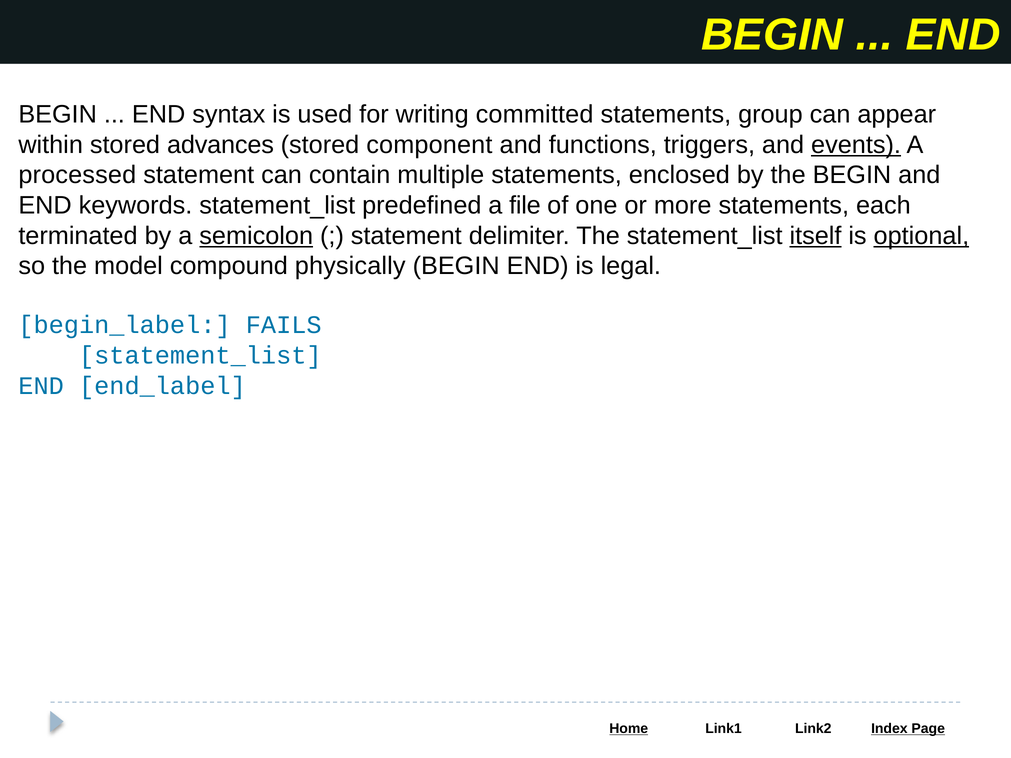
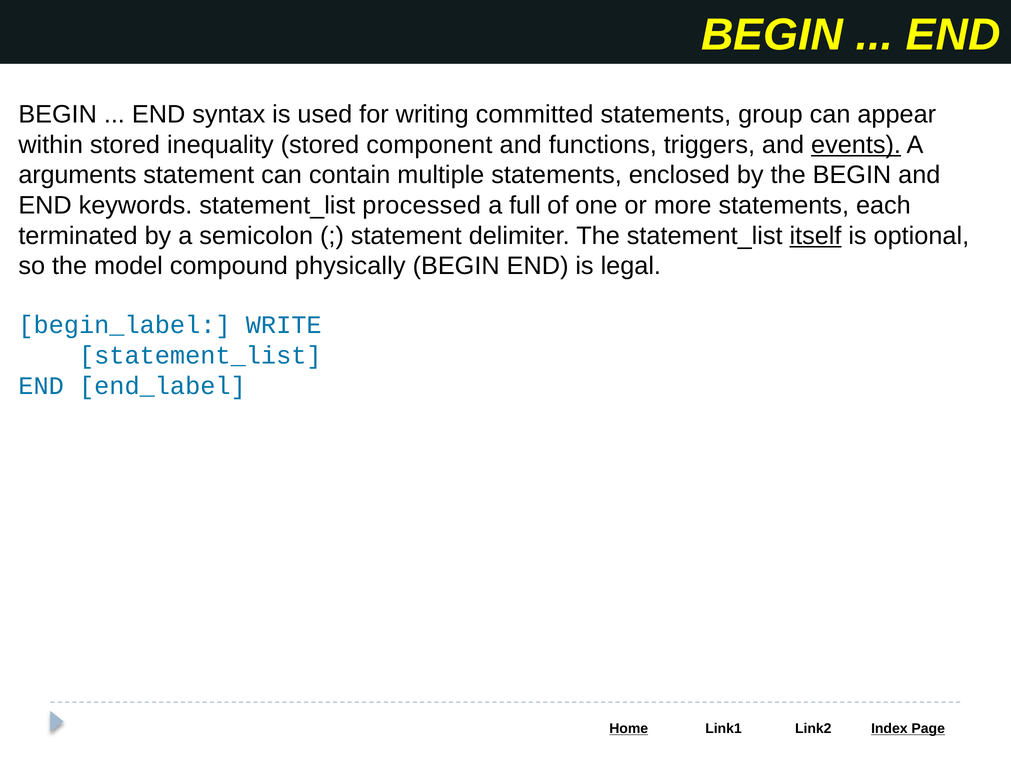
advances: advances -> inequality (220, 145)
processed: processed -> arguments (77, 175)
predefined: predefined -> processed (422, 206)
file: file -> full (525, 206)
semicolon underline: present -> none (256, 236)
optional underline: present -> none (921, 236)
FAILS: FAILS -> WRITE (284, 325)
